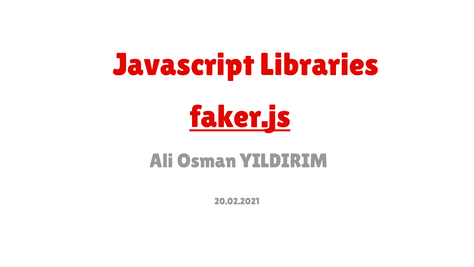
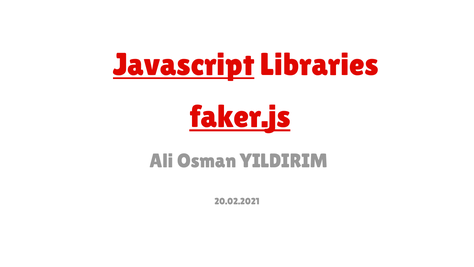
Javascript underline: none -> present (184, 64)
